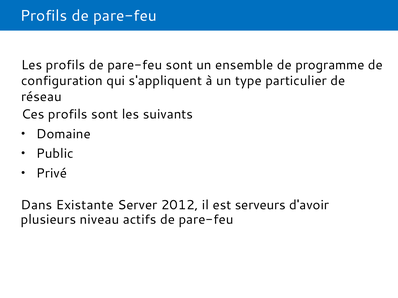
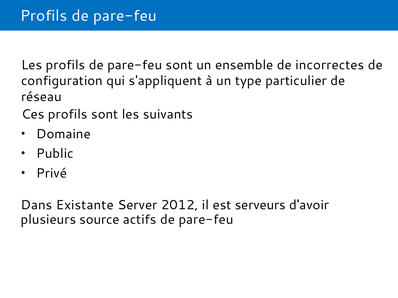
programme: programme -> incorrectes (330, 65)
niveau: niveau -> source (100, 220)
